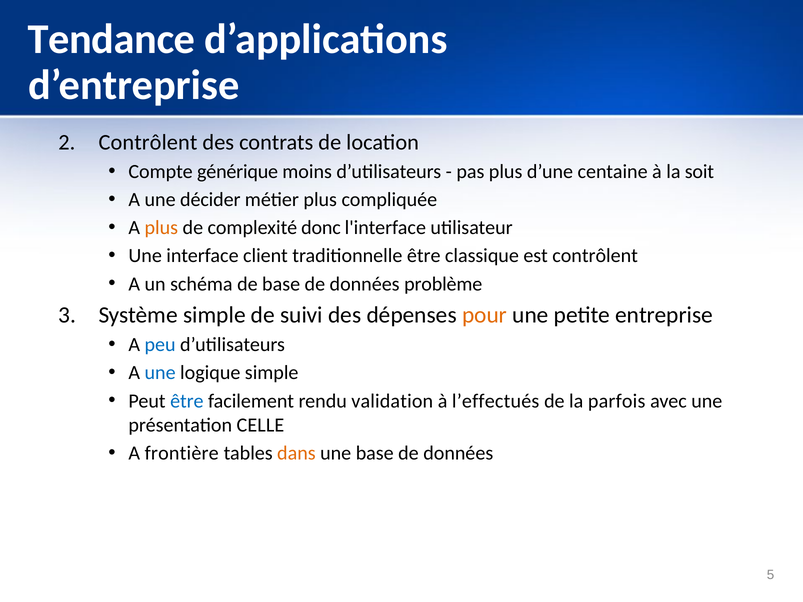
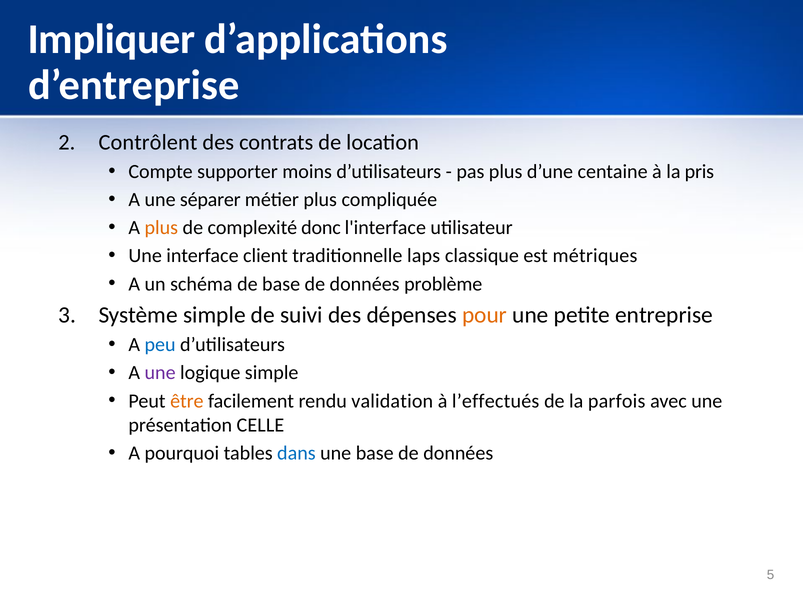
Tendance: Tendance -> Impliquer (111, 40)
générique: générique -> supporter (238, 172)
soit: soit -> pris (699, 172)
décider: décider -> séparer (210, 200)
traditionnelle être: être -> laps (424, 256)
est contrôlent: contrôlent -> métriques (595, 256)
une colour: blue -> purple (160, 373)
être colour: blue -> orange (187, 401)
frontière: frontière -> pourquoi (182, 453)
dans colour: orange -> blue (296, 453)
